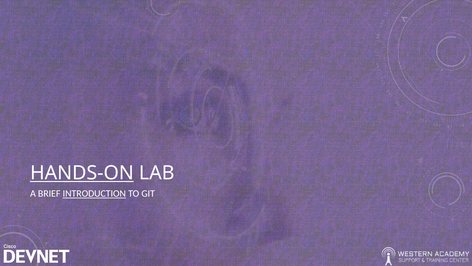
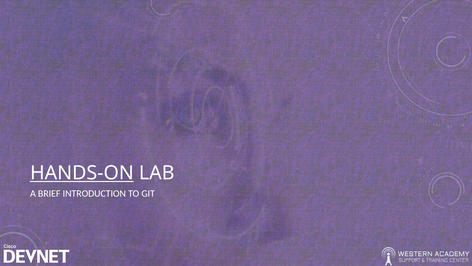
INTRODUCTION underline: present -> none (94, 193)
